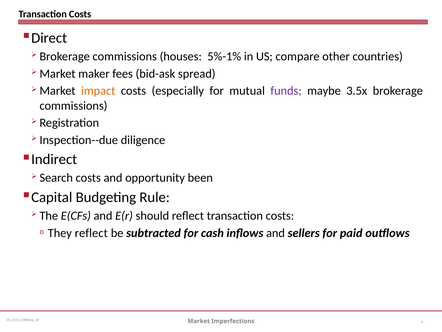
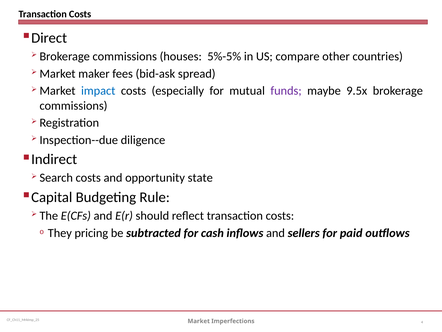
5%-1%: 5%-1% -> 5%-5% (224, 56)
impact colour: orange -> blue (98, 91)
3.5x: 3.5x -> 9.5x (357, 91)
been: been -> state (200, 178)
They reflect: reflect -> pricing (91, 233)
